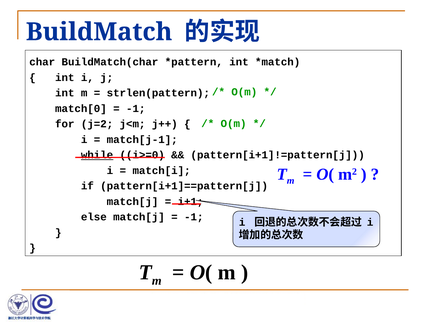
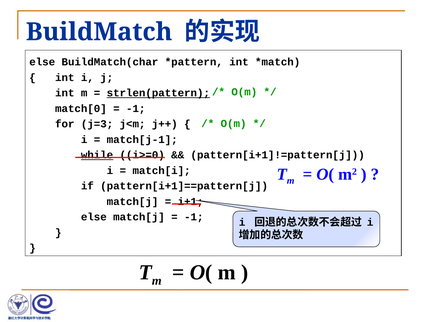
char: char -> else (42, 62)
strlen(pattern underline: none -> present (158, 93)
j=2: j=2 -> j=3 (97, 124)
